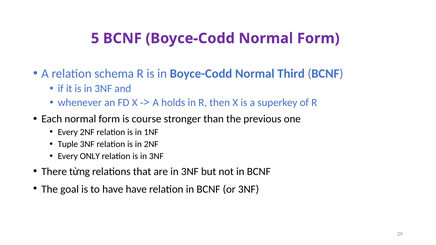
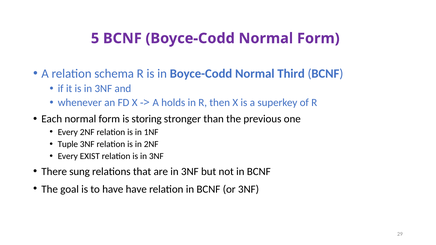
course: course -> storing (147, 119)
ONLY: ONLY -> EXIST (90, 156)
từng: từng -> sung (80, 172)
